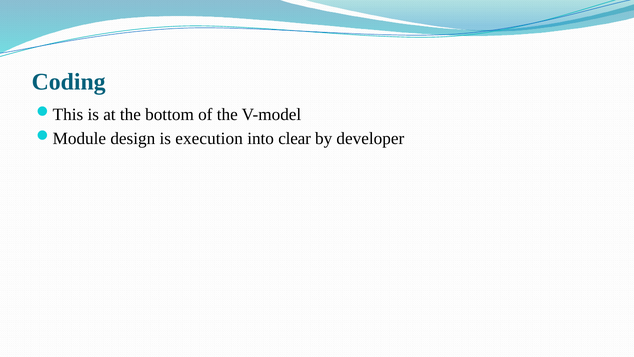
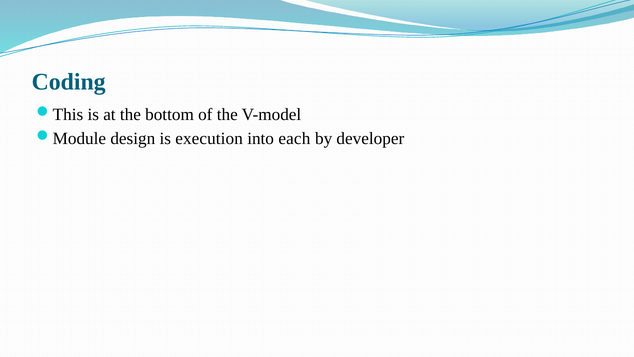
clear: clear -> each (294, 138)
